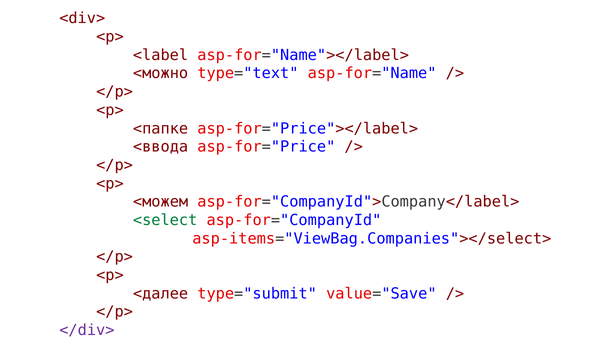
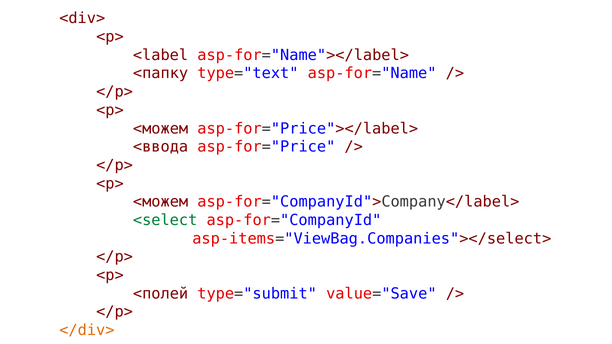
<можно: <можно -> <папку (161, 73)
<папке: <папке -> <можем (161, 129)
<далее: <далее -> <полей (161, 294)
</div> colour: purple -> orange (87, 331)
